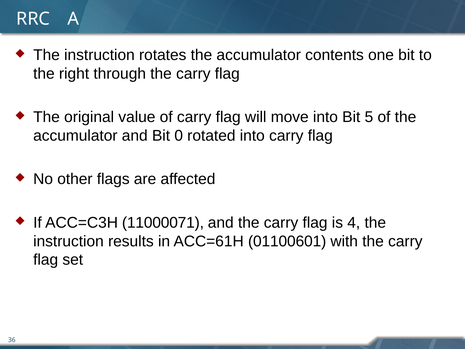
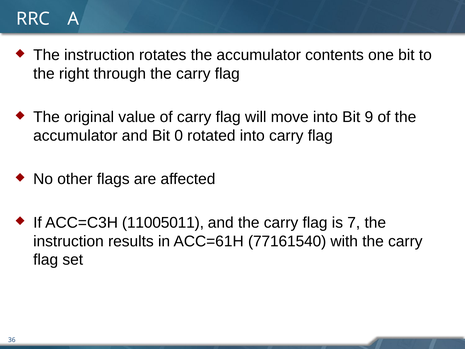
5: 5 -> 9 (369, 117)
11000071: 11000071 -> 11005011 (163, 222)
4: 4 -> 7 (354, 222)
01100601: 01100601 -> 77161540 (287, 241)
